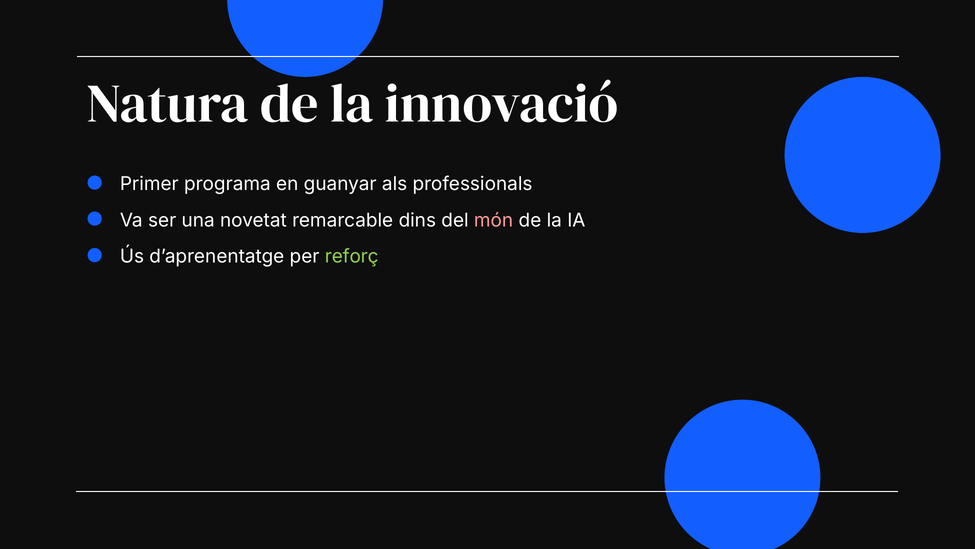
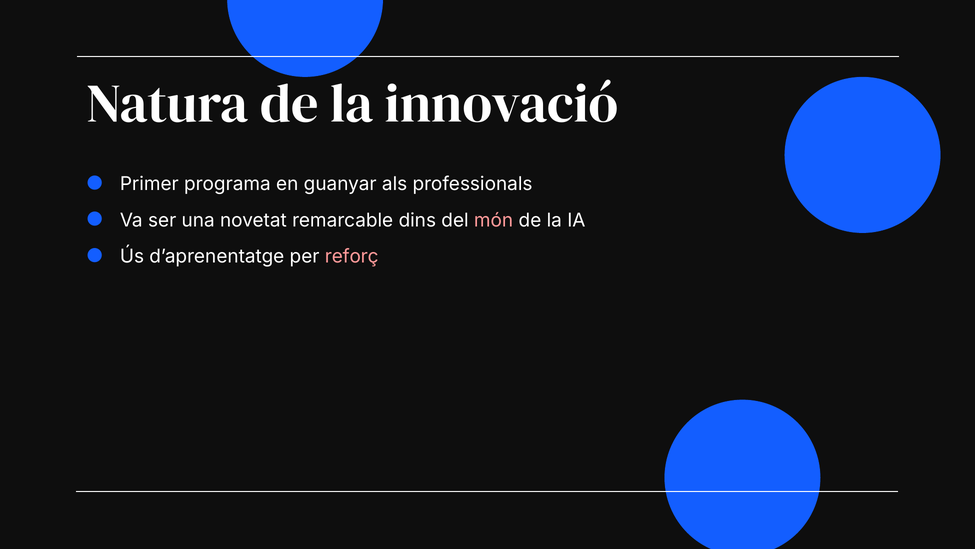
reforç colour: light green -> pink (352, 256)
